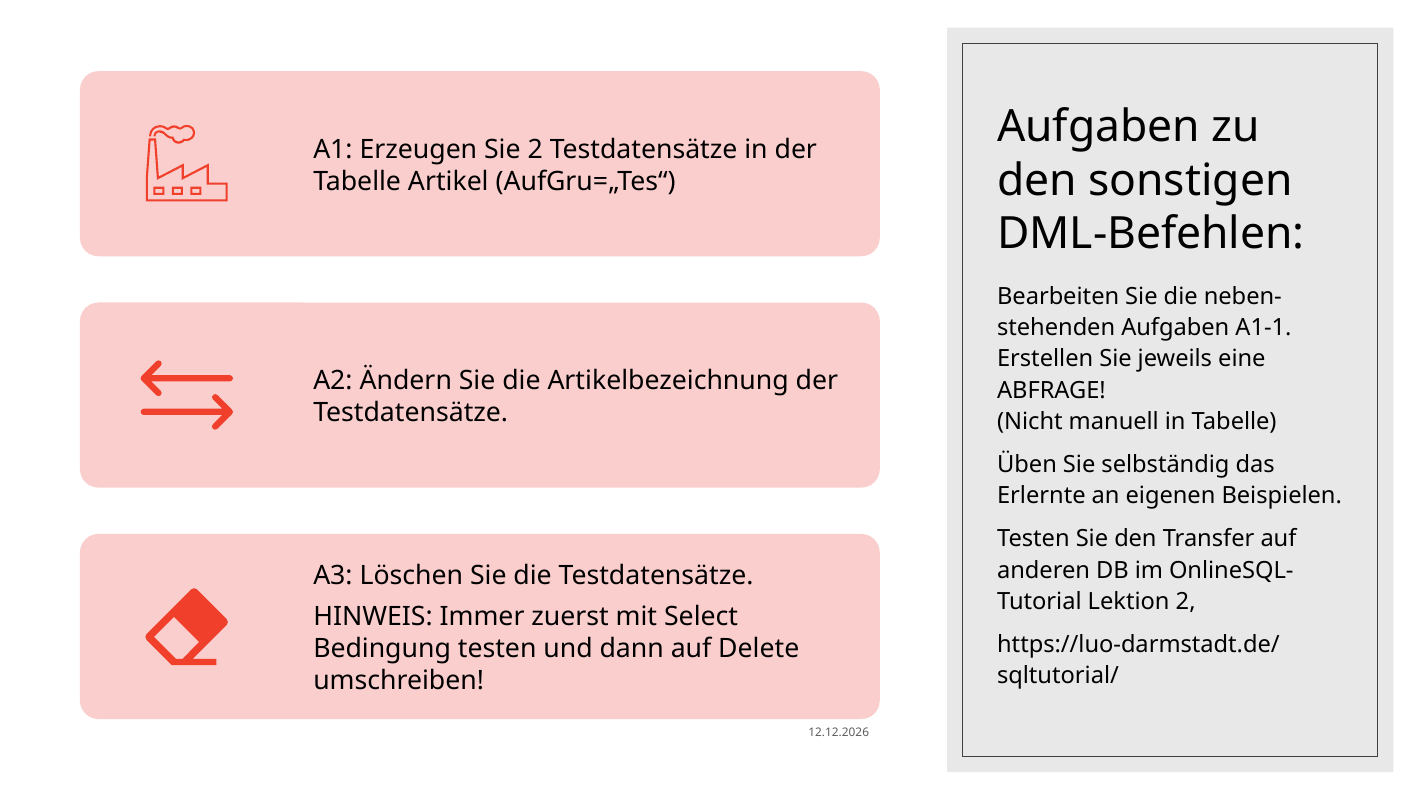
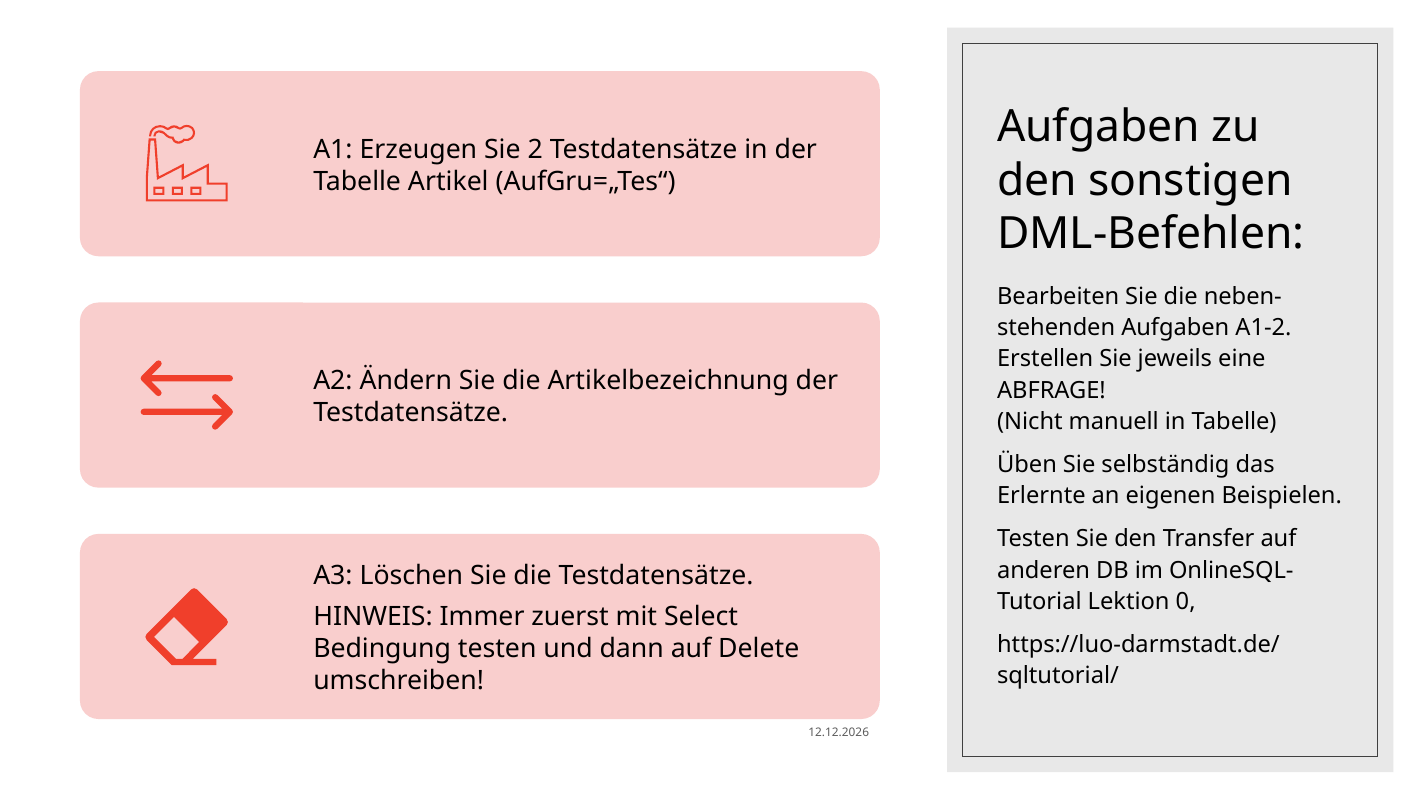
A1-1: A1-1 -> A1-2 (1263, 328)
Lektion 2: 2 -> 0 (1186, 601)
